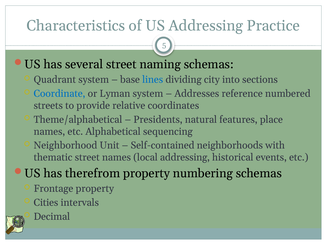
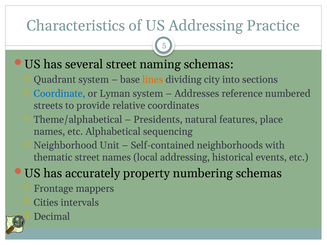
lines colour: blue -> orange (153, 80)
therefrom: therefrom -> accurately (93, 174)
Frontage property: property -> mappers (95, 189)
